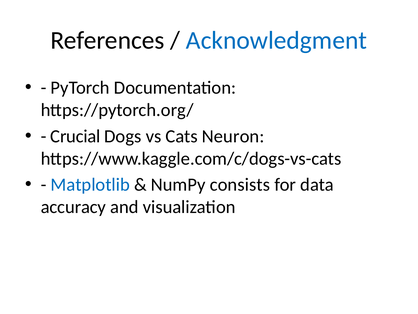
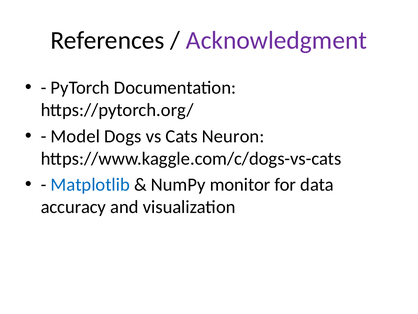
Acknowledgment colour: blue -> purple (276, 40)
Crucial: Crucial -> Model (75, 136)
consists: consists -> monitor (240, 184)
